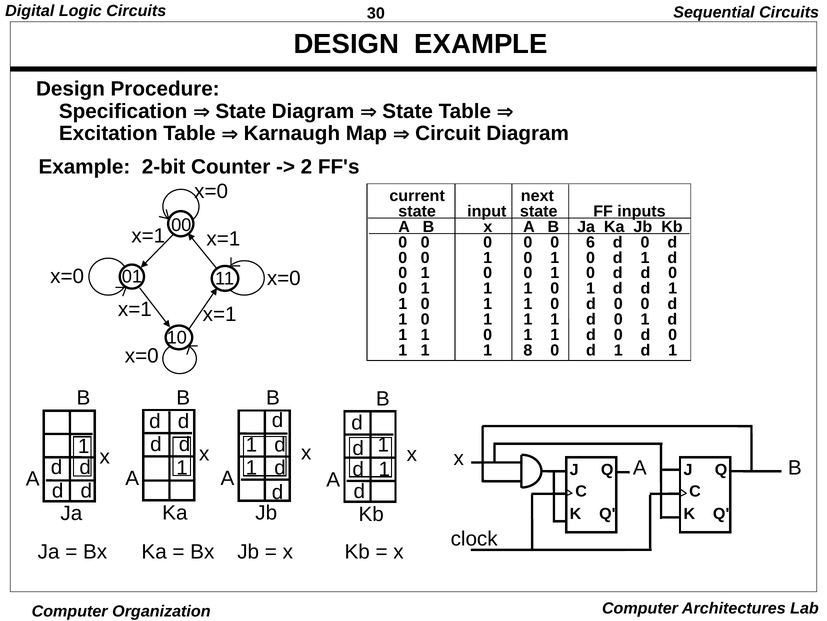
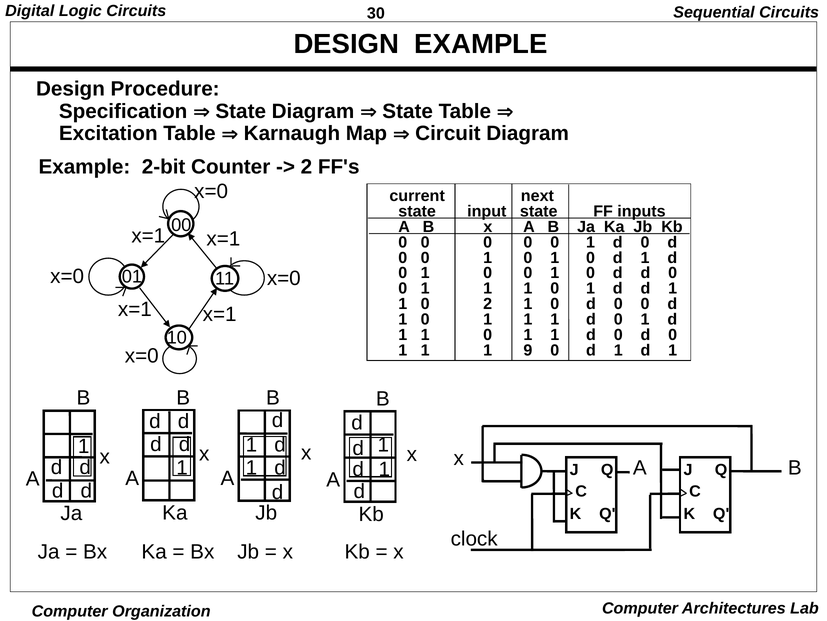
0 0 0 6: 6 -> 1 (590, 242)
1: 1 -> 2 (488, 304)
8: 8 -> 9 (528, 350)
